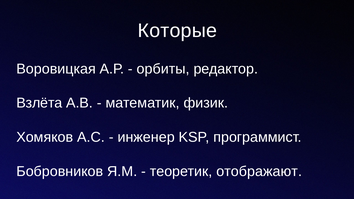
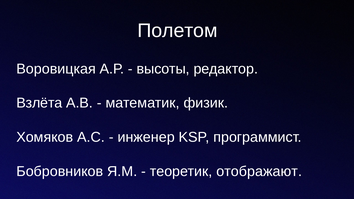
Которые: Которые -> Полетом (177, 31)
орбиты: орбиты -> высоты (163, 69)
